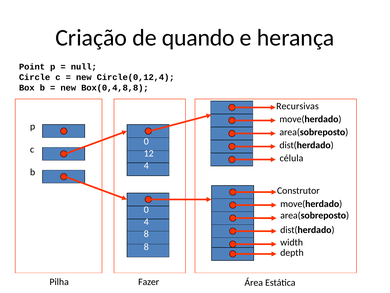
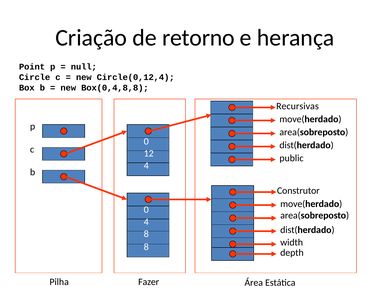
quando: quando -> retorno (198, 38)
célula: célula -> public (292, 158)
